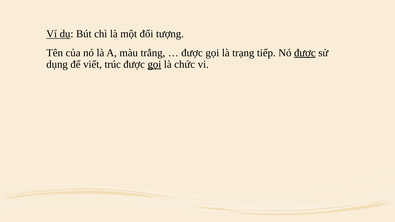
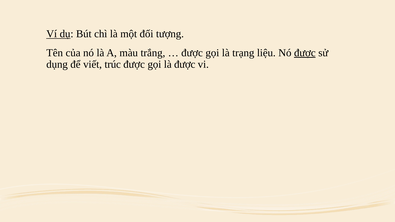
tiếp: tiếp -> liệu (266, 53)
gọi underline: present -> none (154, 64)
là chức: chức -> được (185, 64)
